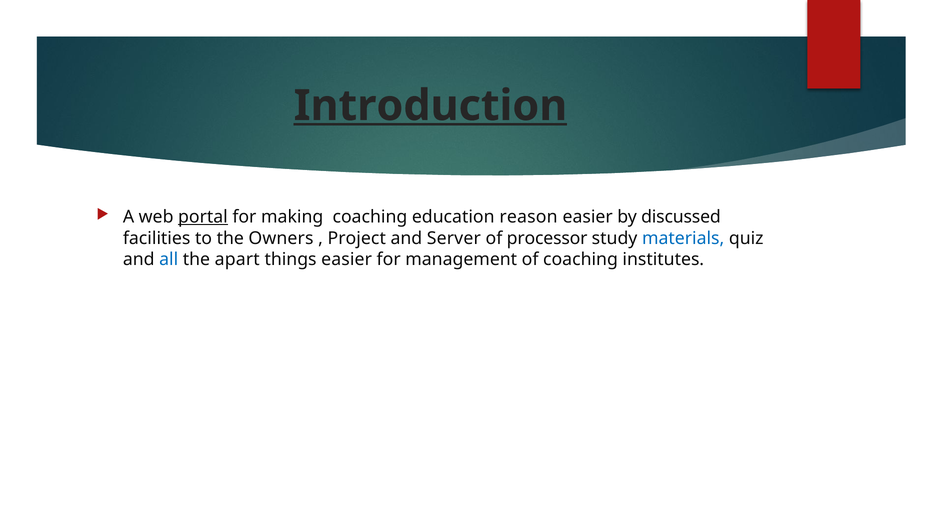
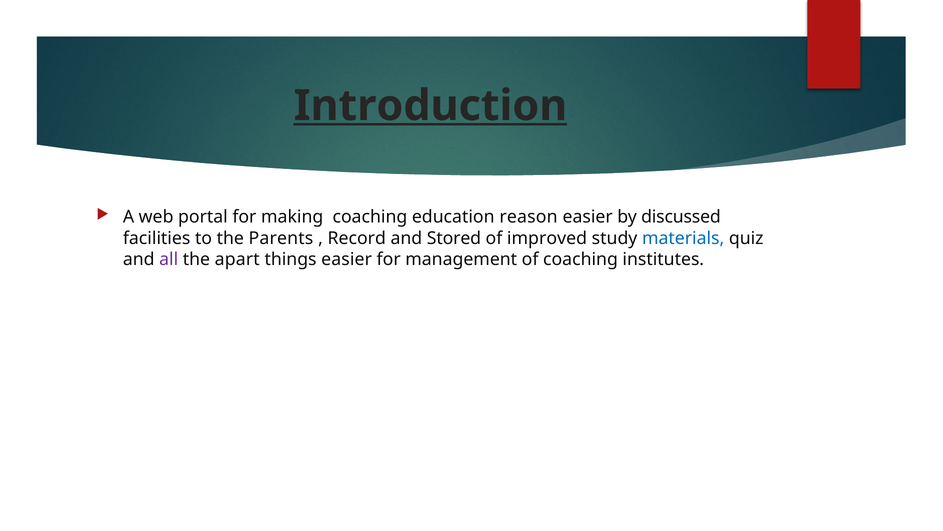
portal underline: present -> none (203, 217)
Owners: Owners -> Parents (281, 238)
Project: Project -> Record (357, 238)
Server: Server -> Stored (454, 238)
processor: processor -> improved (547, 238)
all colour: blue -> purple (169, 259)
